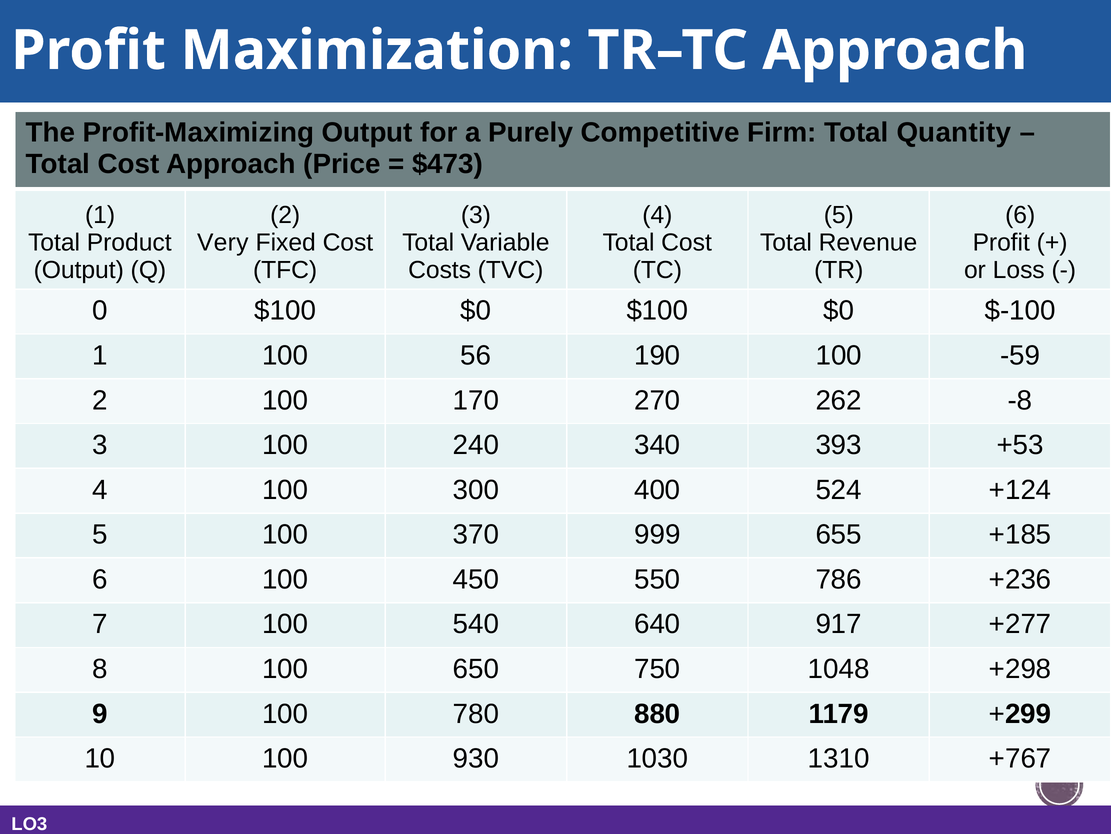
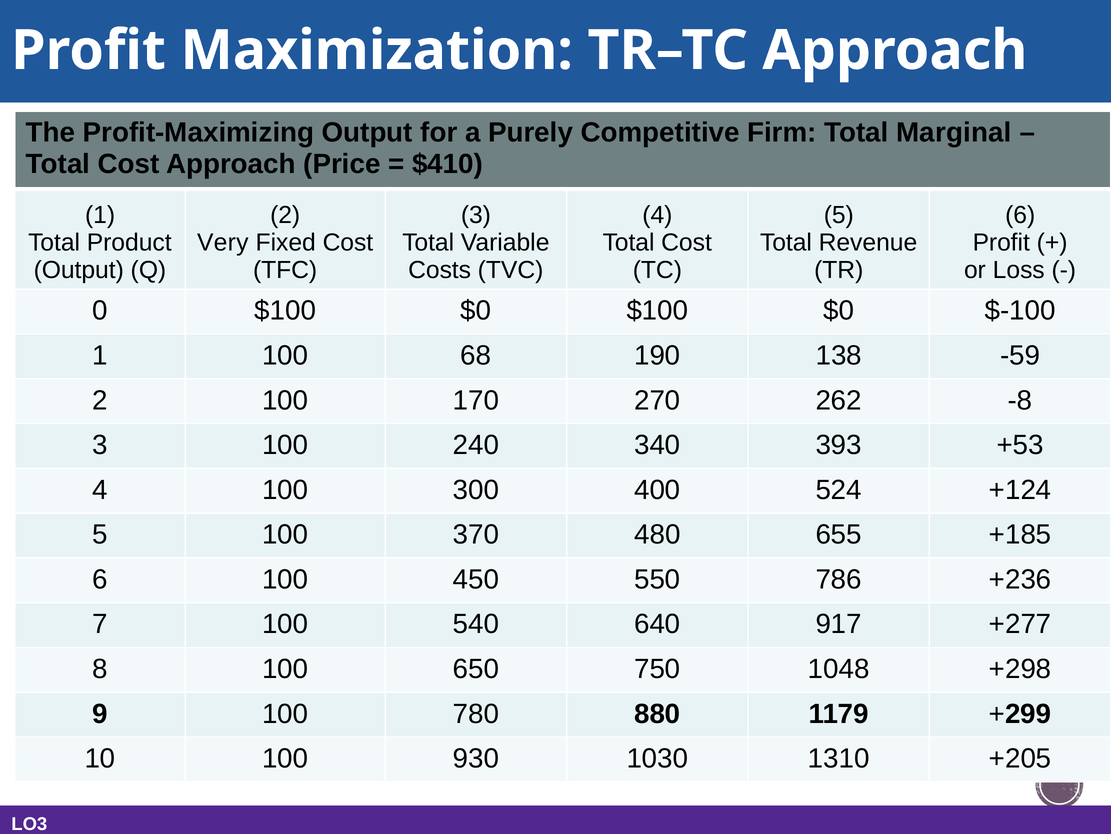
Quantity: Quantity -> Marginal (954, 133)
$473: $473 -> $410 (448, 164)
56: 56 -> 68 (476, 355)
190 100: 100 -> 138 (839, 355)
999: 999 -> 480 (657, 534)
+767: +767 -> +205 (1020, 758)
